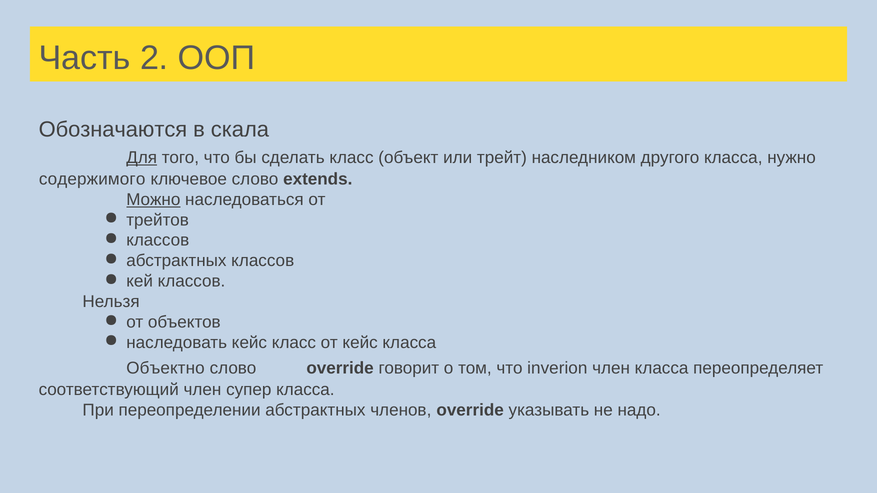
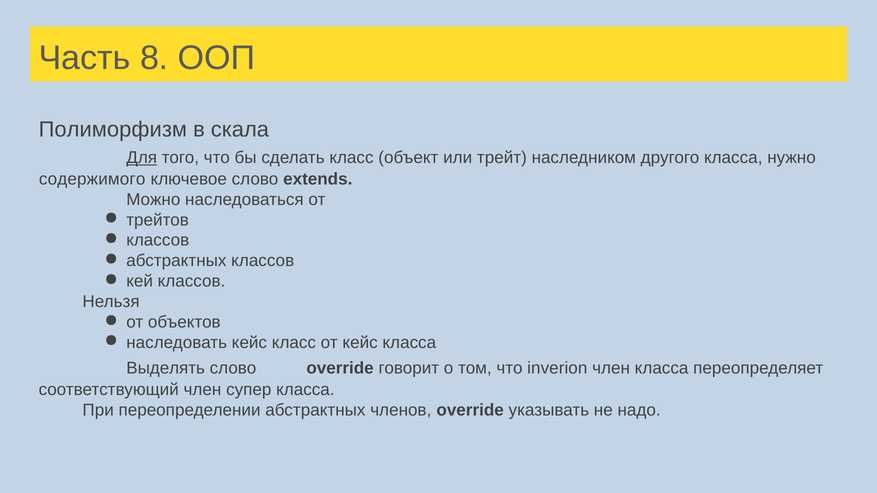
2: 2 -> 8 (154, 58)
Обозначаются: Обозначаются -> Полиморфизм (113, 130)
Можно underline: present -> none (153, 200)
Объектно: Объектно -> Выделять (166, 368)
